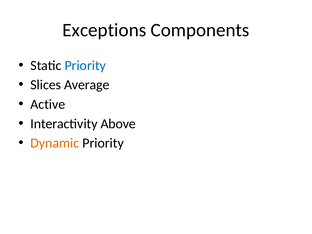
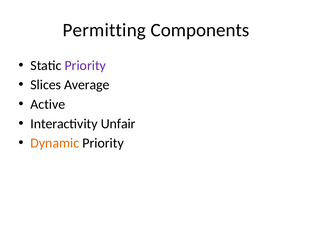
Exceptions: Exceptions -> Permitting (104, 30)
Priority colour: blue -> purple (85, 65)
Above: Above -> Unfair (118, 124)
